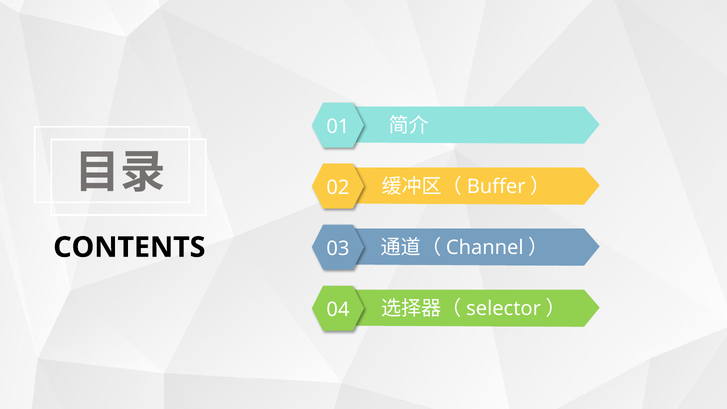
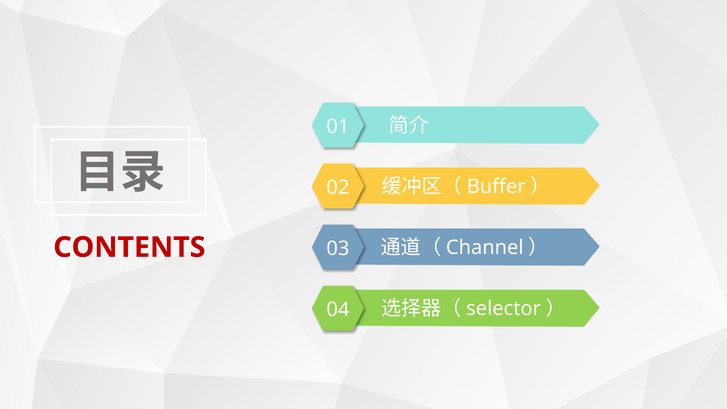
CONTENTS colour: black -> red (129, 247)
